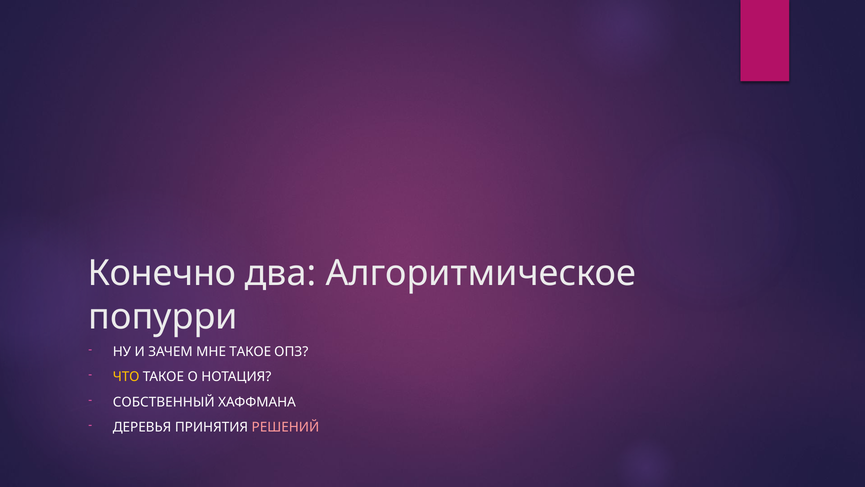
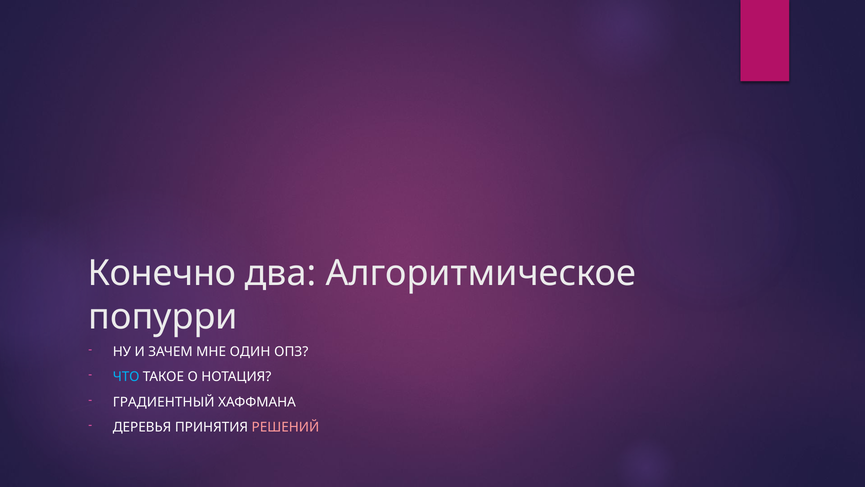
МНЕ ТАКОЕ: ТАКОЕ -> ОДИН (250, 351)
ЧТО colour: yellow -> light blue (126, 376)
СОБСТВЕННЫЙ: СОБСТВЕННЫЙ -> ГРАДИЕНТНЫЙ (164, 402)
